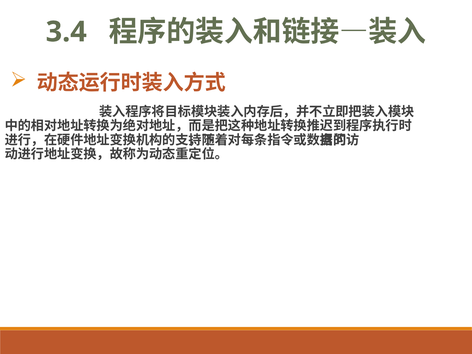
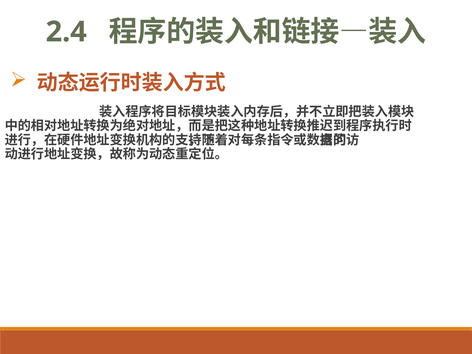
3.4: 3.4 -> 2.4 (66, 32)
